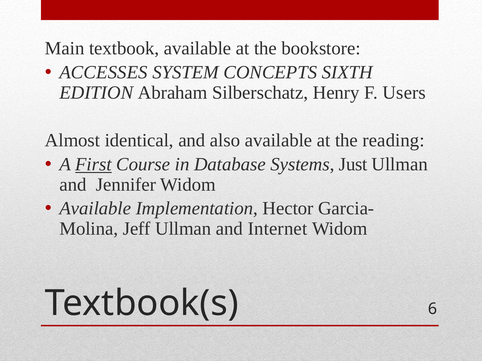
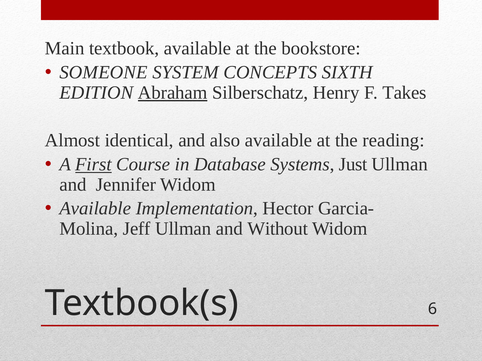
ACCESSES: ACCESSES -> SOMEONE (104, 72)
Abraham underline: none -> present (173, 93)
Users: Users -> Takes (404, 93)
Internet: Internet -> Without (278, 229)
